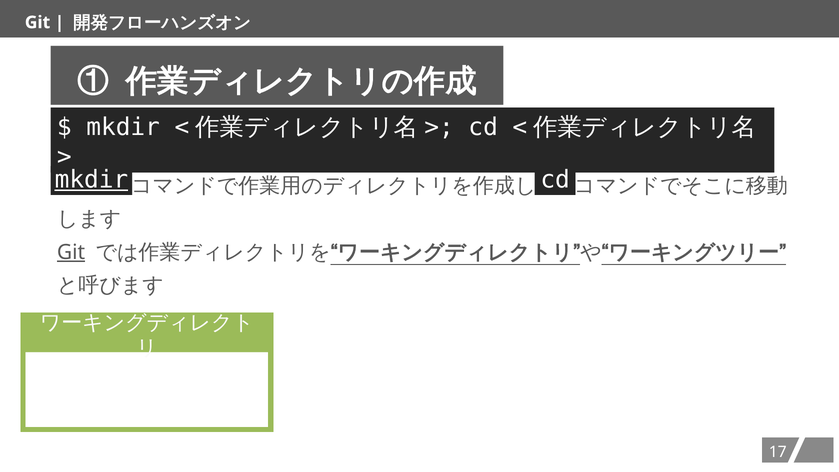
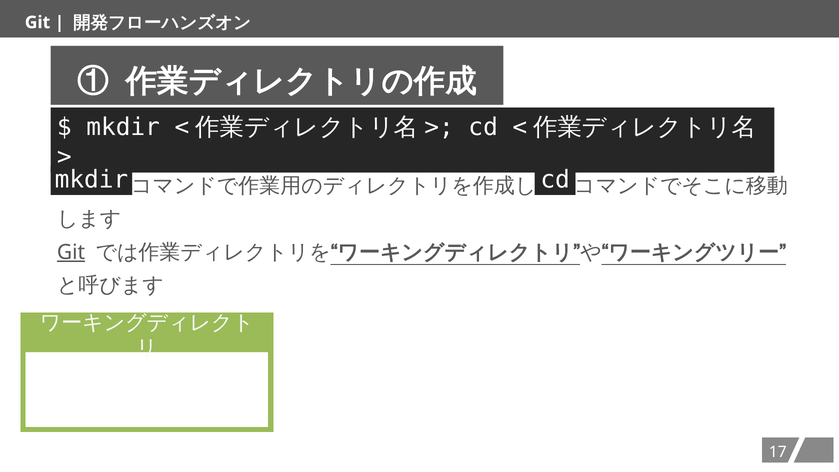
mkdir underline: present -> none (91, 180)
